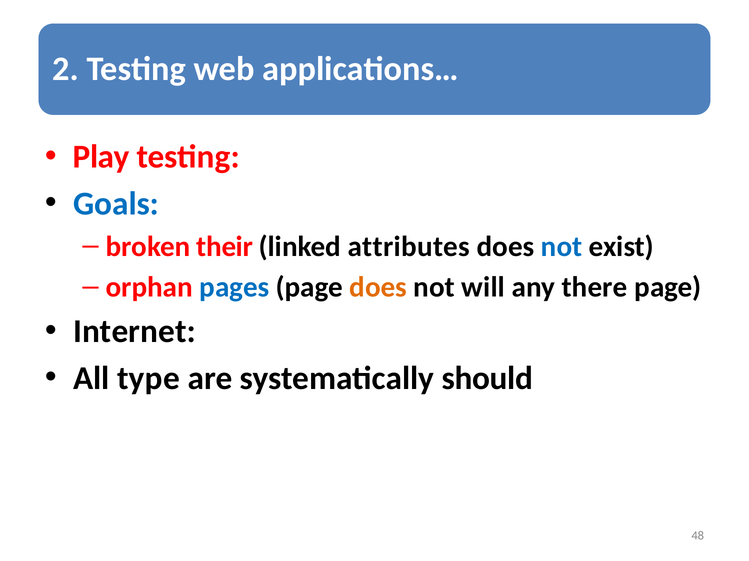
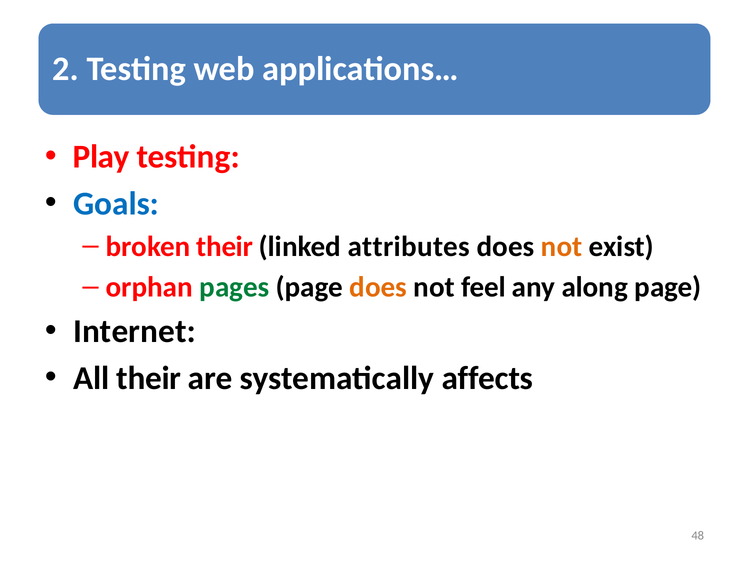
not colour: blue -> orange (562, 247)
pages colour: blue -> green (234, 287)
will: will -> feel (483, 287)
there: there -> along (595, 287)
All type: type -> their (149, 379)
should: should -> affects (487, 379)
